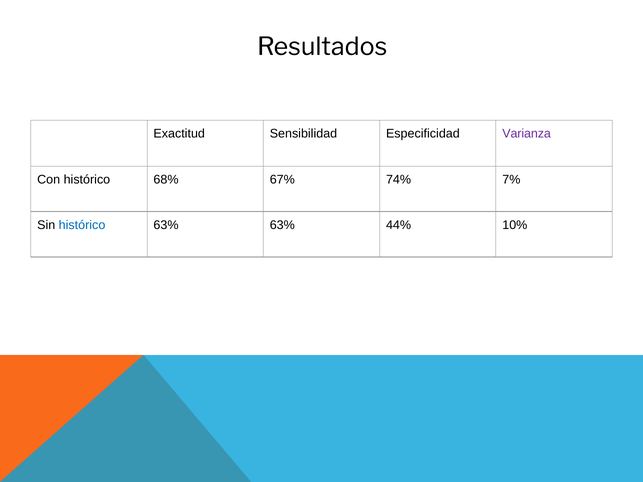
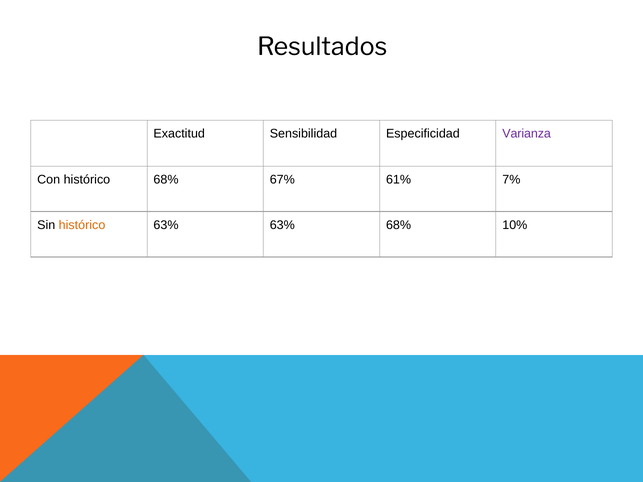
74%: 74% -> 61% (399, 180)
histórico colour: blue -> orange (82, 225)
63% 44%: 44% -> 68% (399, 225)
